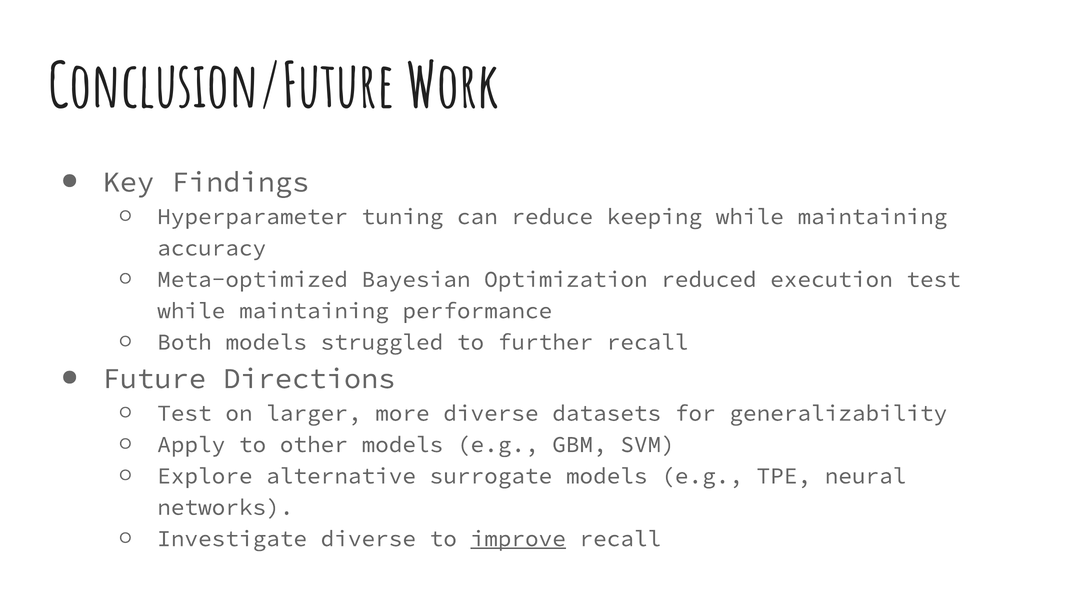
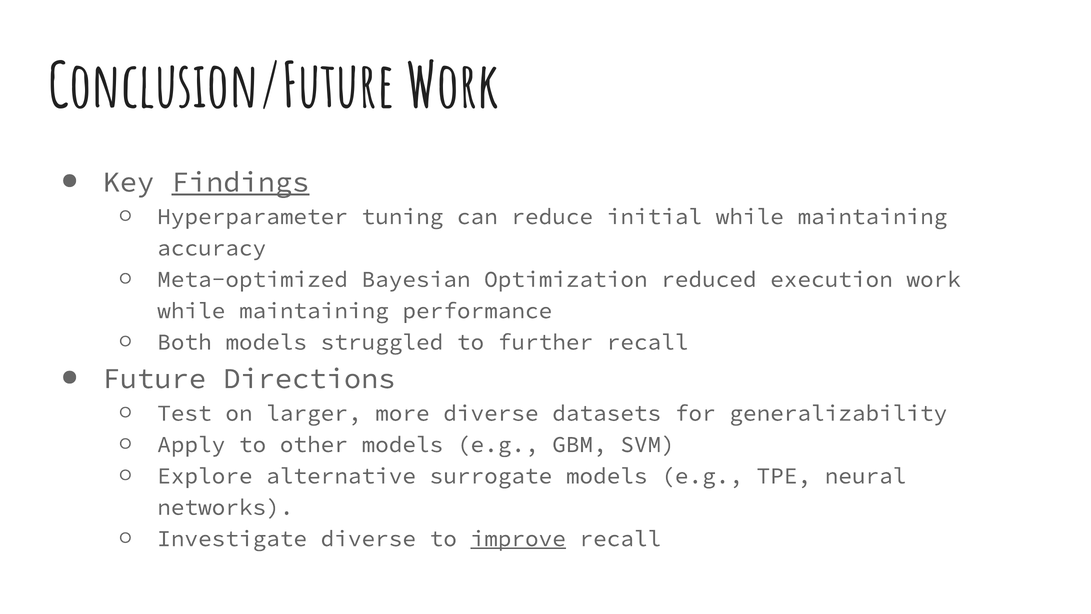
Findings underline: none -> present (240, 182)
keeping: keeping -> initial (654, 217)
execution test: test -> work (934, 279)
